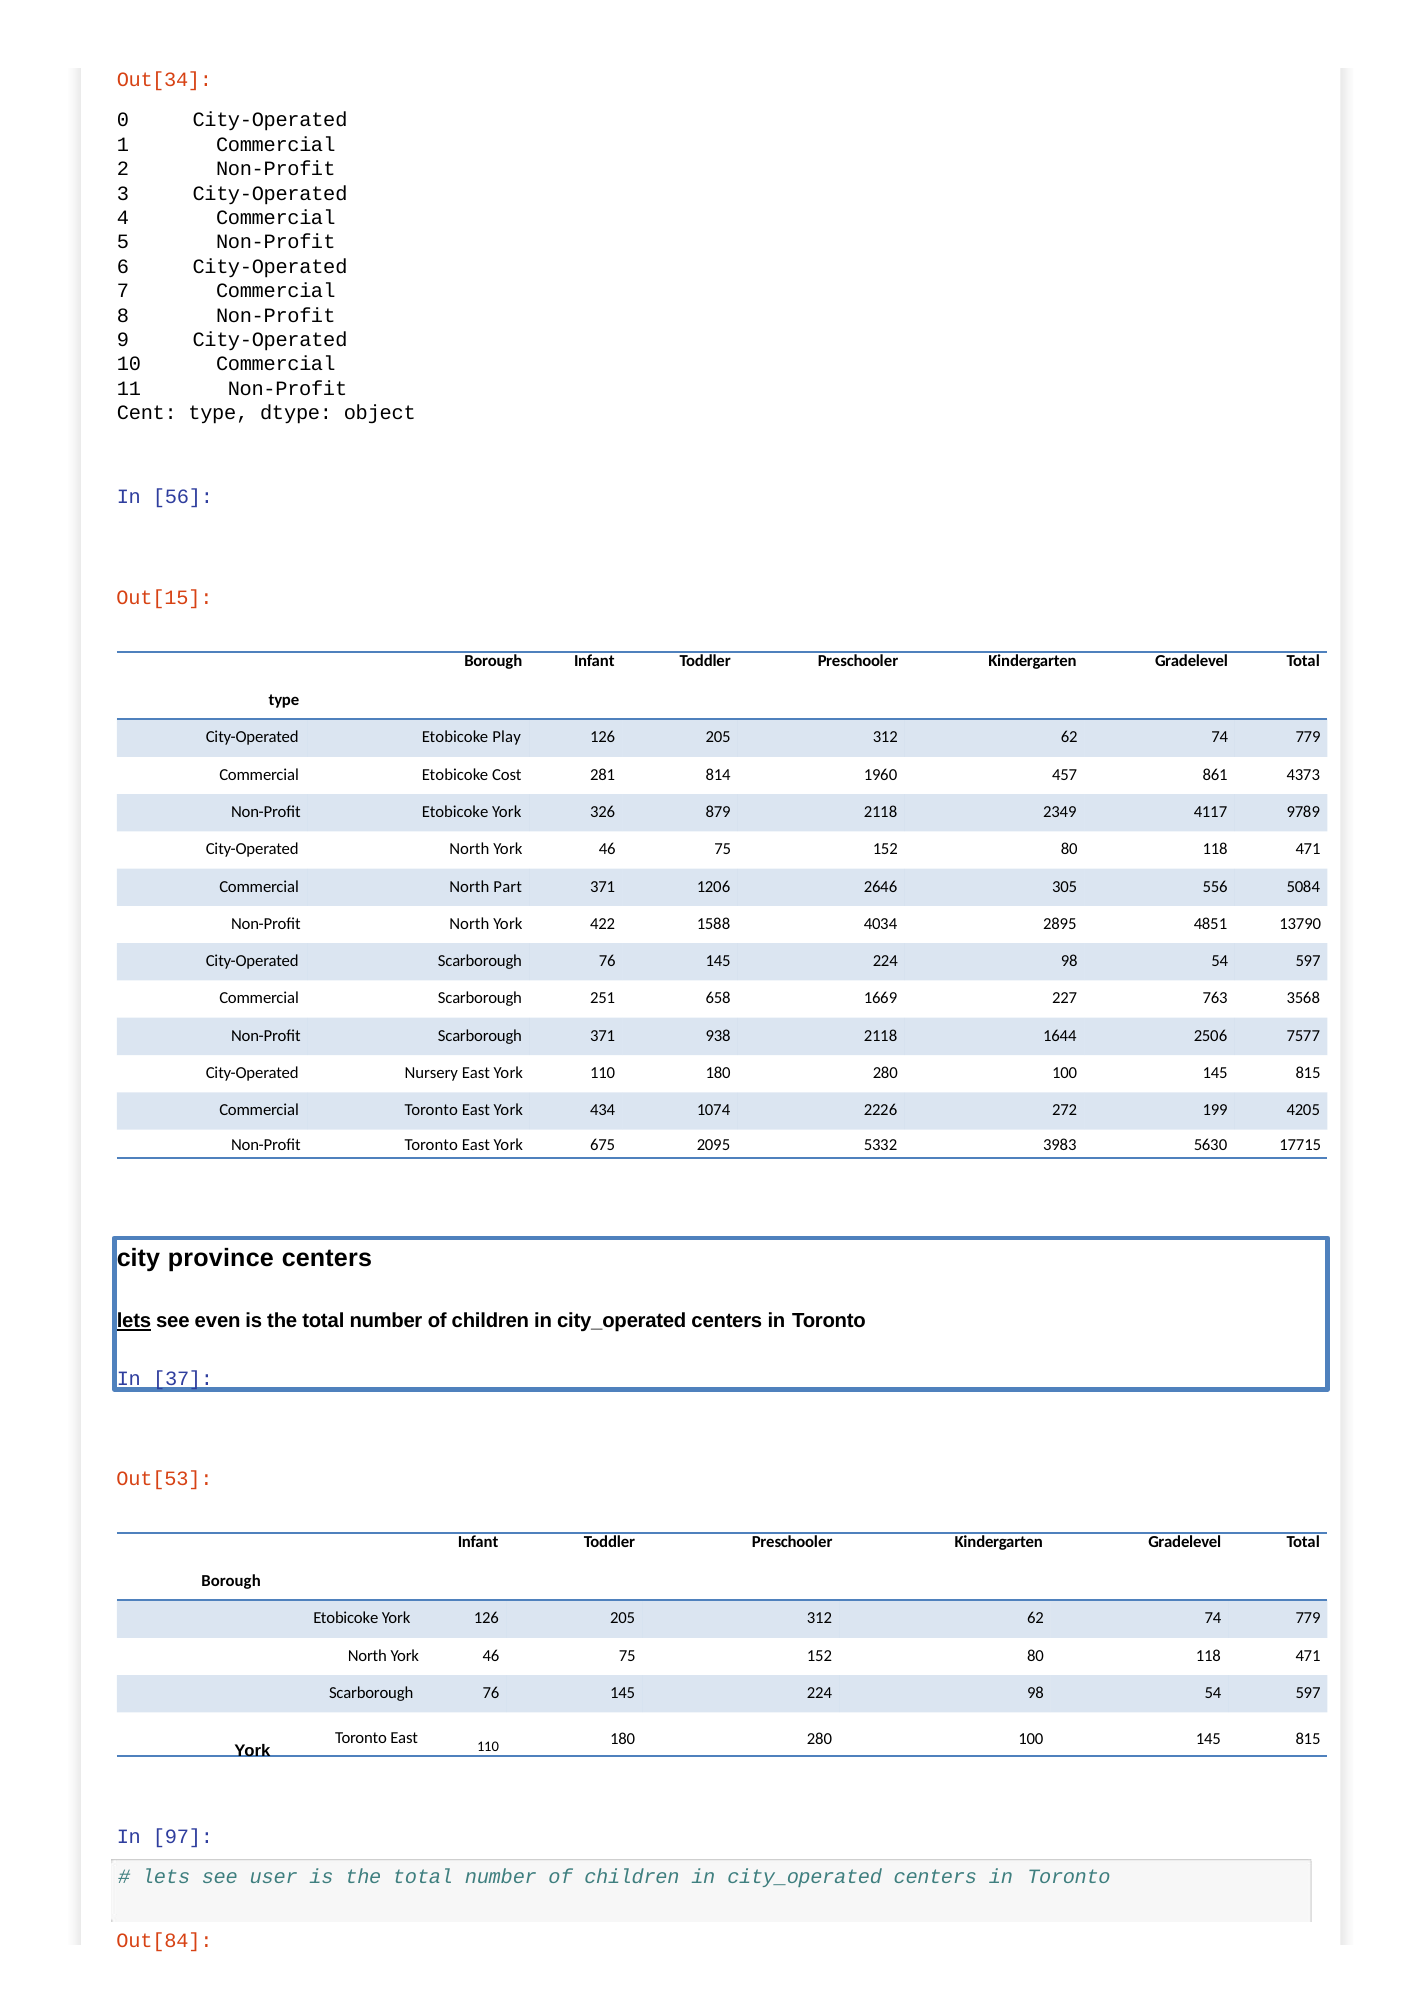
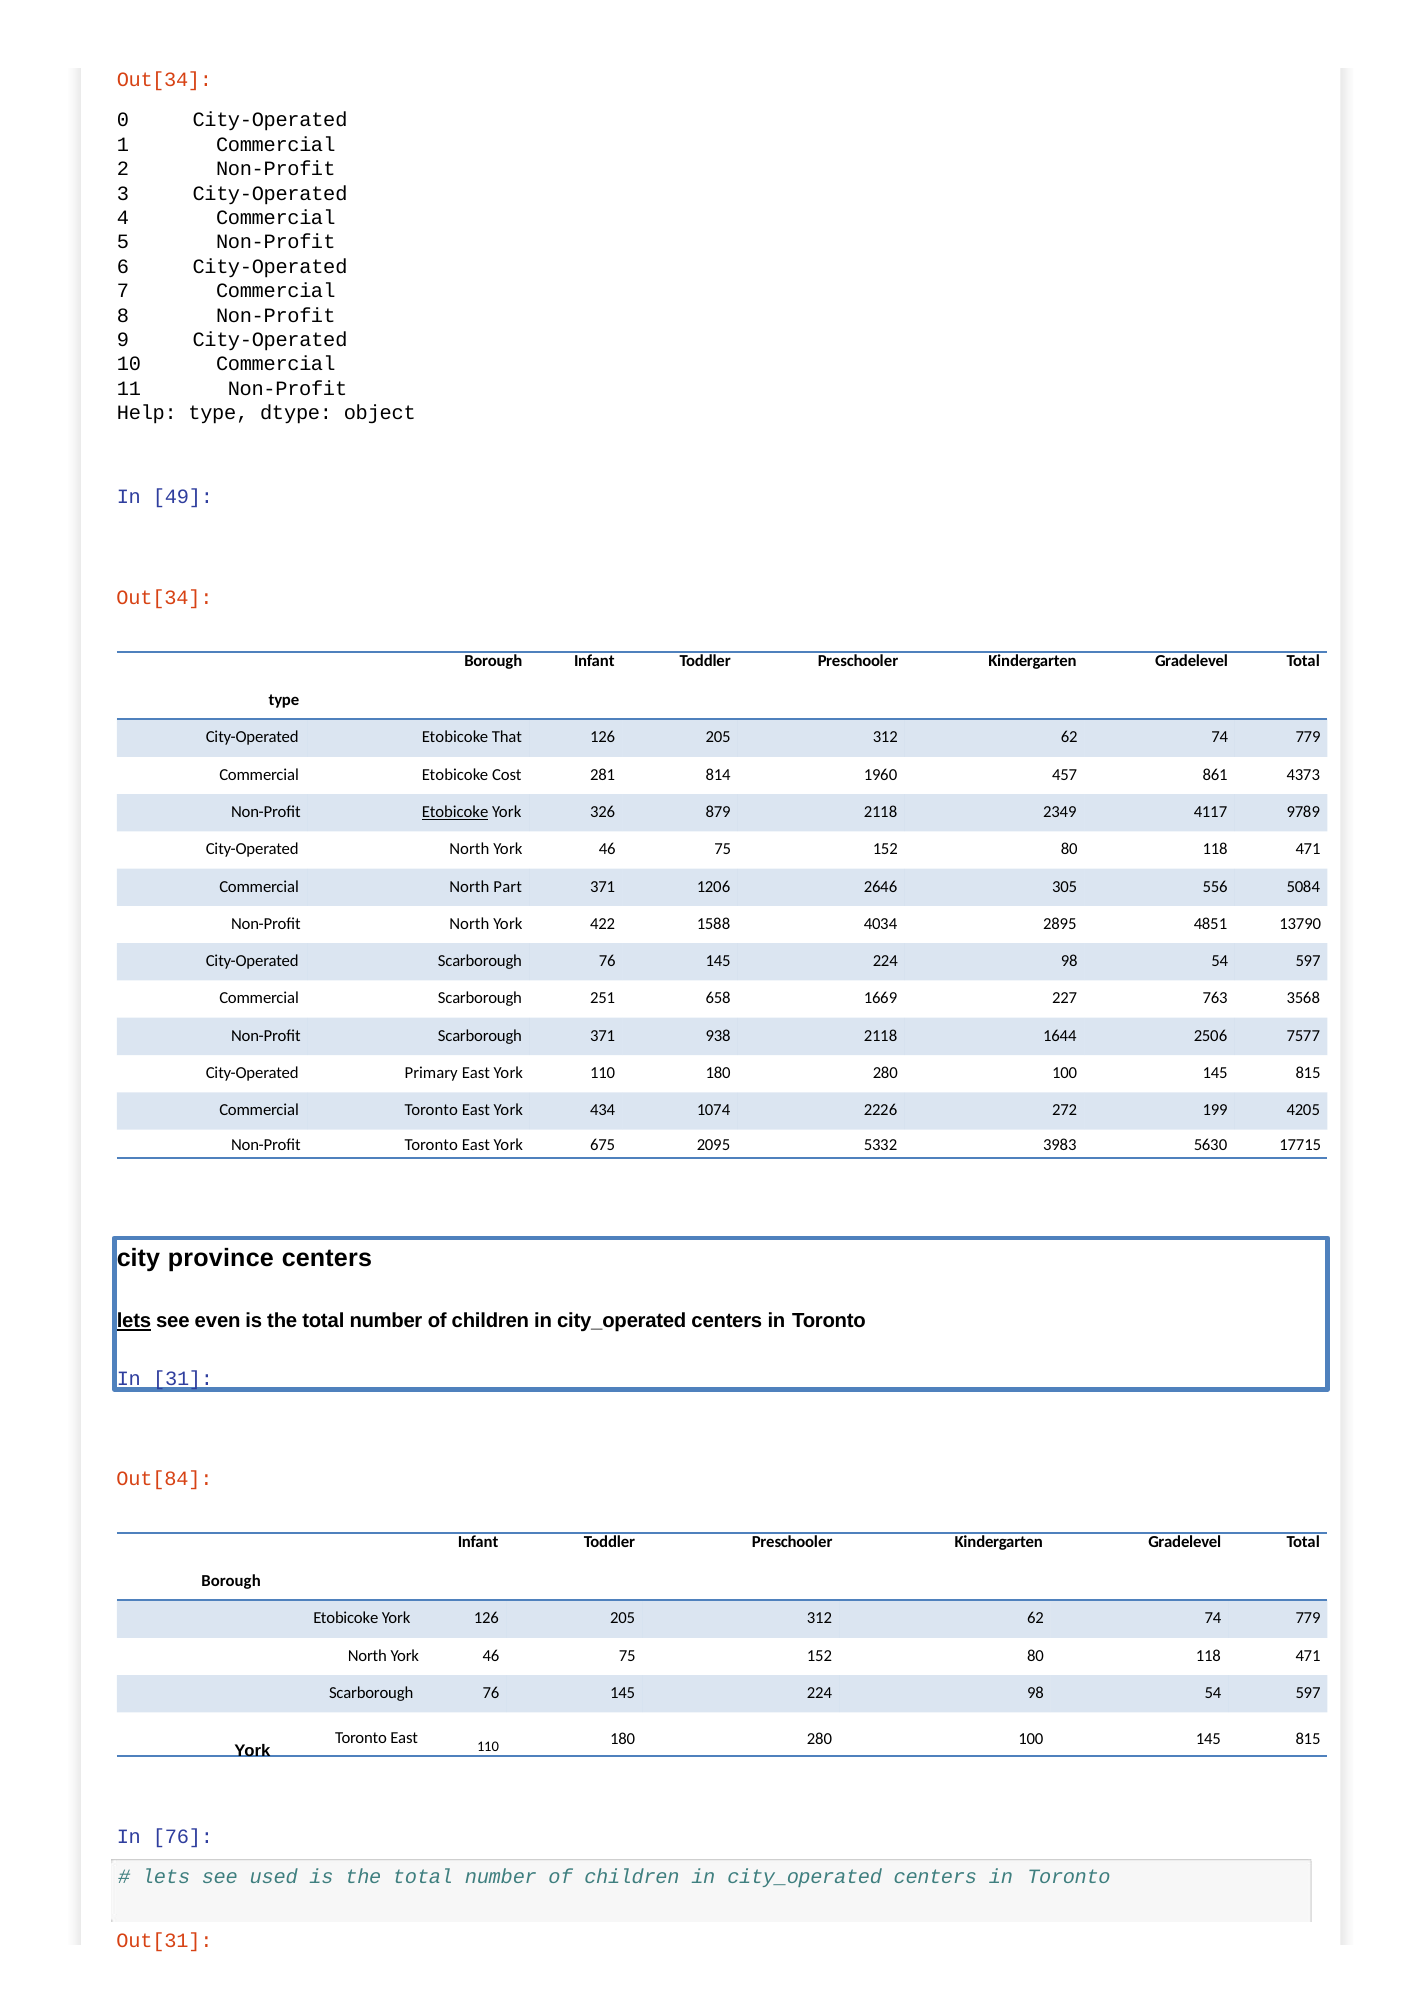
Cent: Cent -> Help (147, 413)
56: 56 -> 49 (183, 497)
Out[15: Out[15 -> Out[34 (165, 598)
Play: Play -> That (507, 737)
Etobicoke underline: none -> present (455, 812)
Nursery: Nursery -> Primary (431, 1073)
37: 37 -> 31 (183, 1378)
Out[53: Out[53 -> Out[84 (165, 1479)
In 97: 97 -> 76 (183, 1836)
user: user -> used (274, 1876)
Out[84: Out[84 -> Out[31 (165, 1940)
